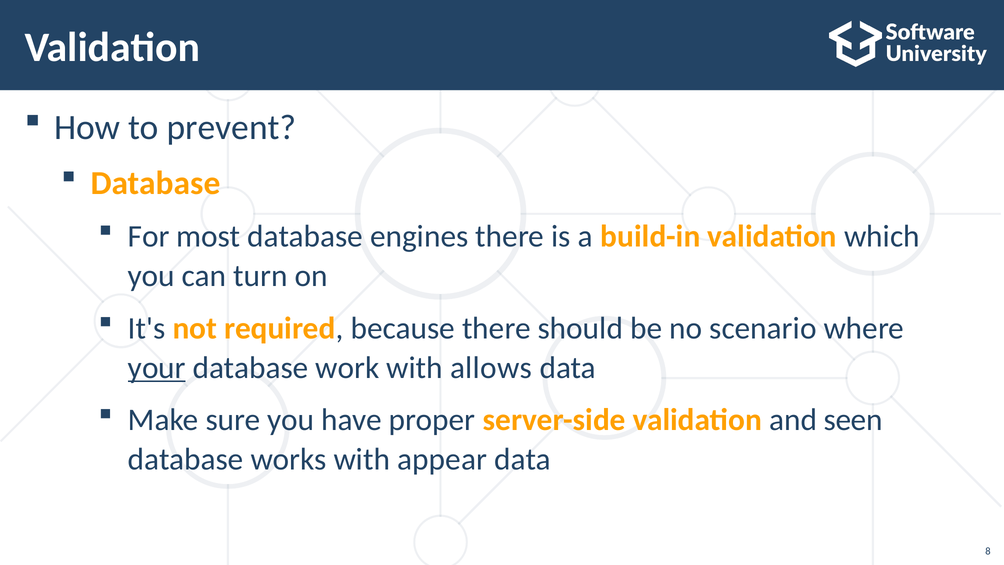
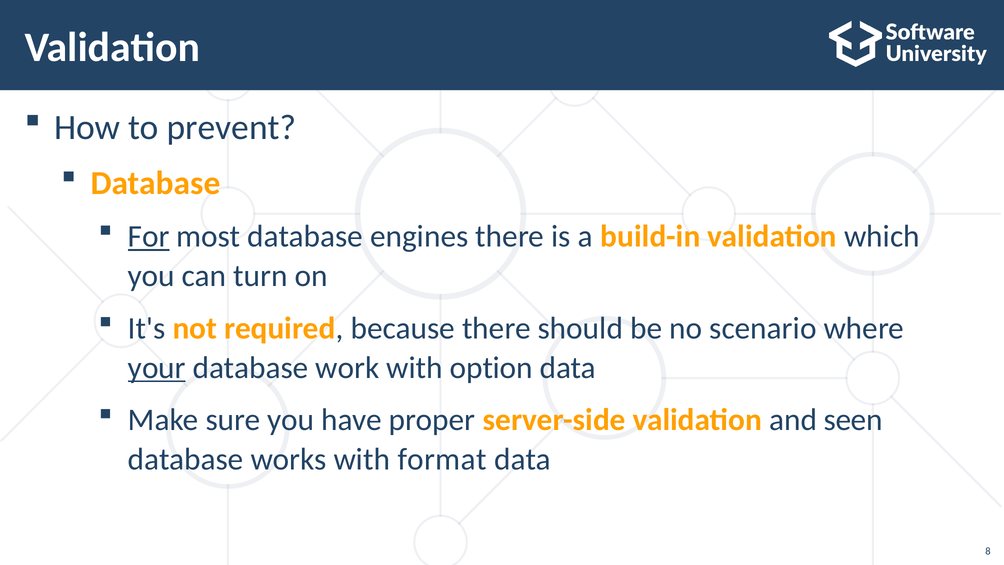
For underline: none -> present (149, 236)
allows: allows -> option (491, 368)
appear: appear -> format (442, 459)
